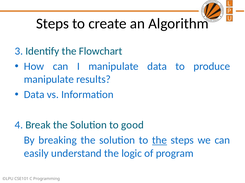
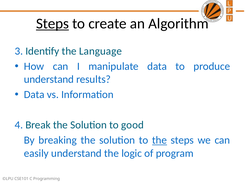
Steps underline: none -> present (52, 24)
Flowchart: Flowchart -> Language (101, 51)
manipulate: manipulate -> understand (49, 80)
